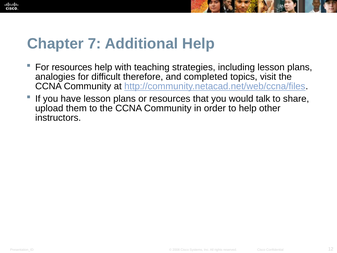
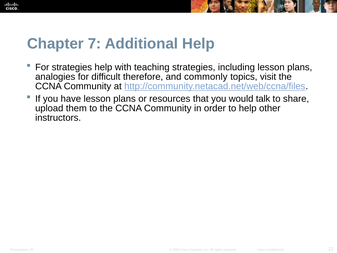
For resources: resources -> strategies (72, 67)
completed: completed -> commonly (206, 77)
